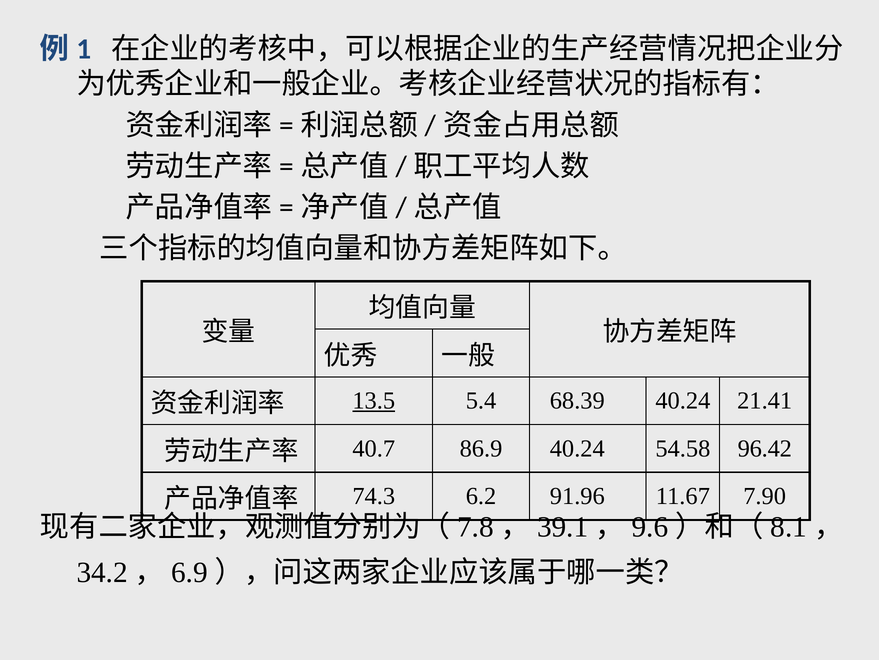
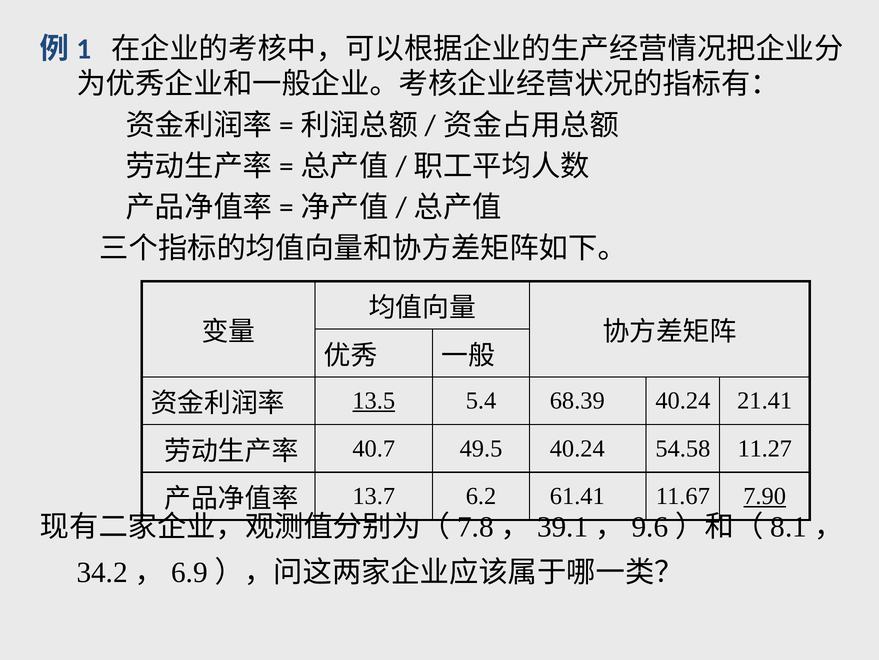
86.9: 86.9 -> 49.5 (481, 448)
96.42: 96.42 -> 11.27 (765, 448)
74.3: 74.3 -> 13.7 (374, 496)
91.96: 91.96 -> 61.41 (577, 496)
7.90 underline: none -> present (765, 496)
